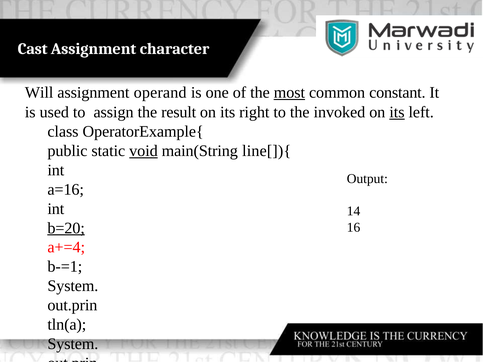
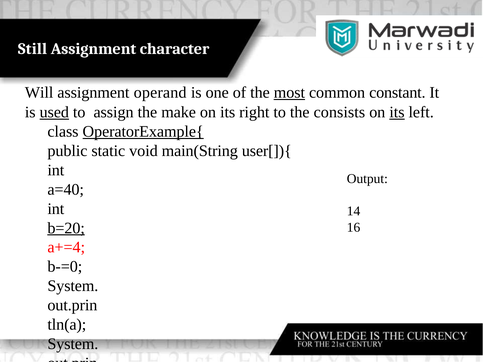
Cast: Cast -> Still (33, 49)
used underline: none -> present (54, 112)
result: result -> make (179, 112)
invoked: invoked -> consists (339, 112)
OperatorExample{ underline: none -> present (143, 132)
void underline: present -> none (143, 151)
line[]){: line[]){ -> user[]){ (267, 151)
a=16: a=16 -> a=40 (66, 190)
b-=1: b-=1 -> b-=0 (65, 267)
